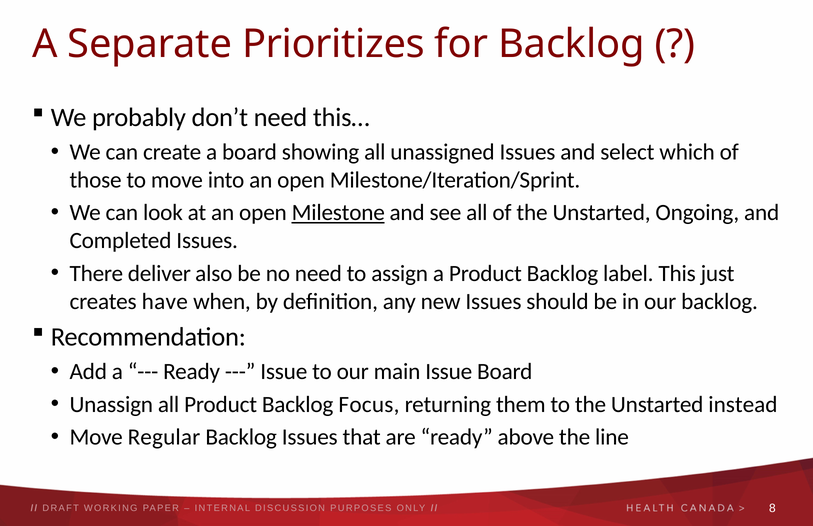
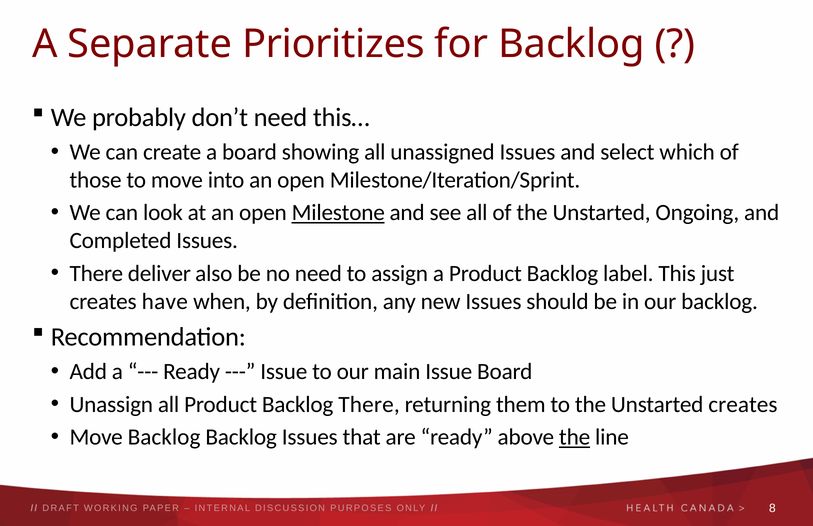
Backlog Focus: Focus -> There (369, 405)
Unstarted instead: instead -> creates (743, 405)
Move Regular: Regular -> Backlog (164, 437)
the underline: none -> present (575, 437)
